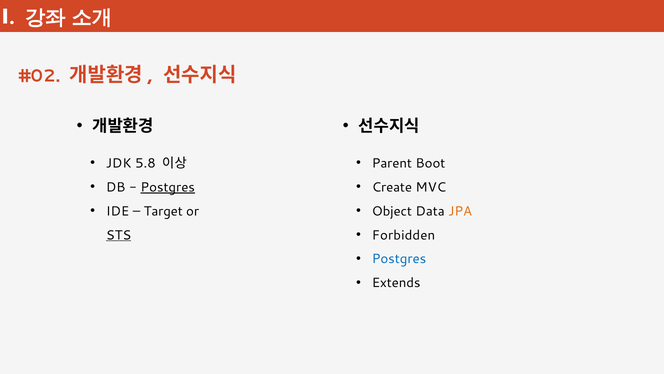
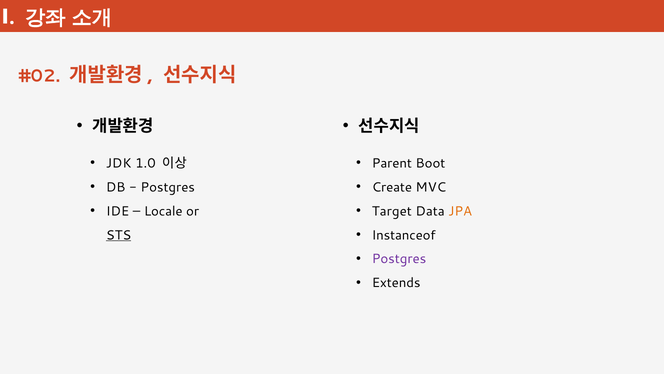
5.8: 5.8 -> 1.0 (145, 163)
Postgres underline: present -> none (168, 187)
Target: Target -> Locale (163, 211)
Object: Object -> Target (392, 211)
Forbidden: Forbidden -> Instanceof (404, 235)
Postgres colour: blue -> purple (399, 259)
